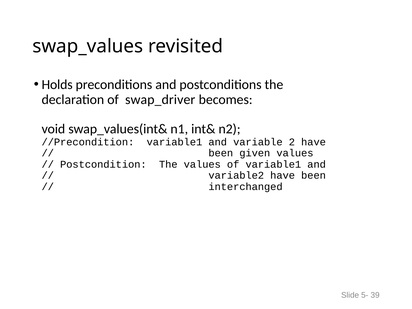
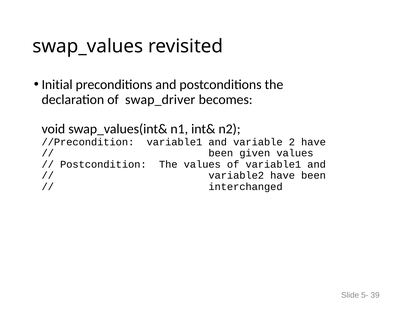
Holds: Holds -> Initial (57, 85)
